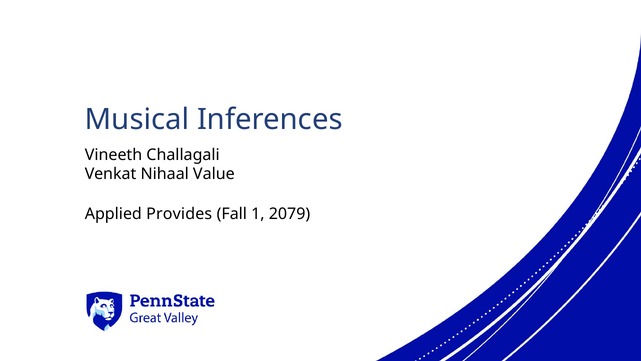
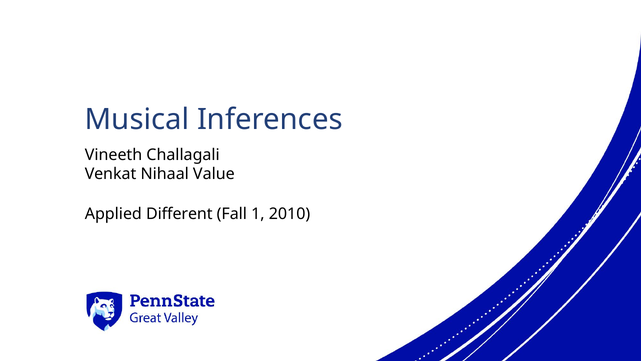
Provides: Provides -> Different (179, 214)
2079: 2079 -> 2010 (290, 214)
